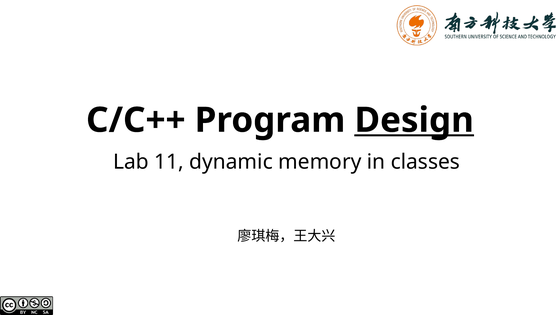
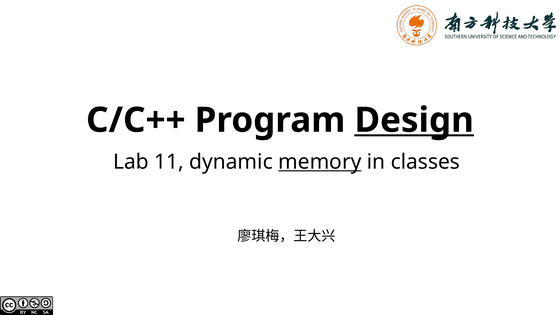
memory underline: none -> present (320, 162)
